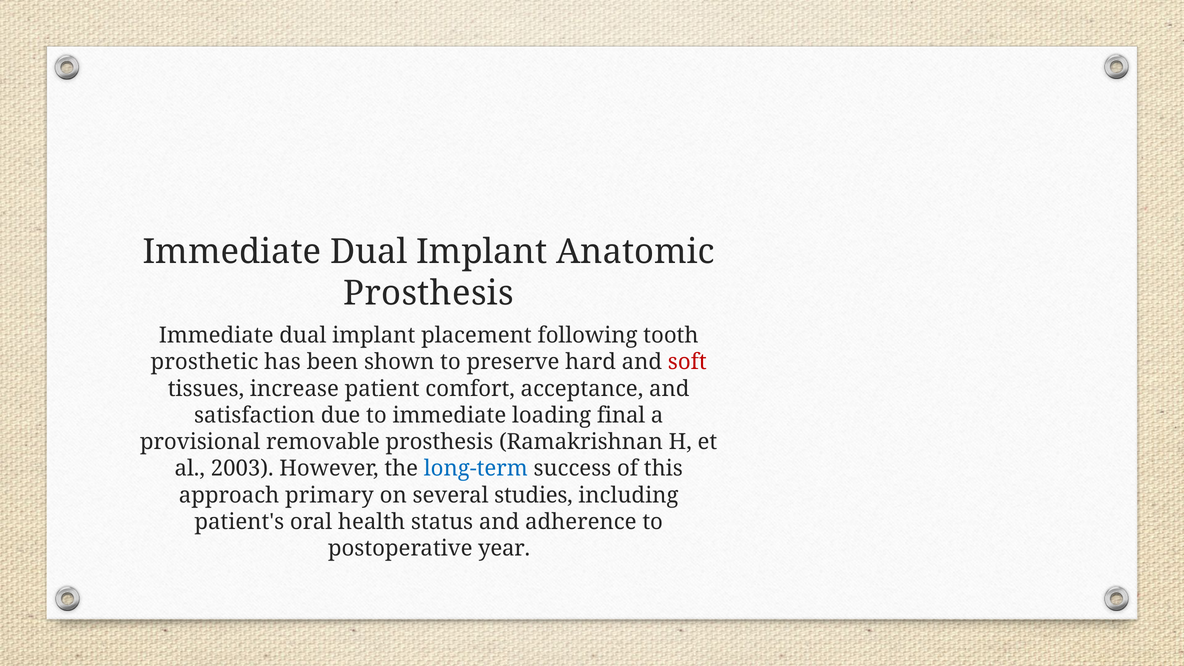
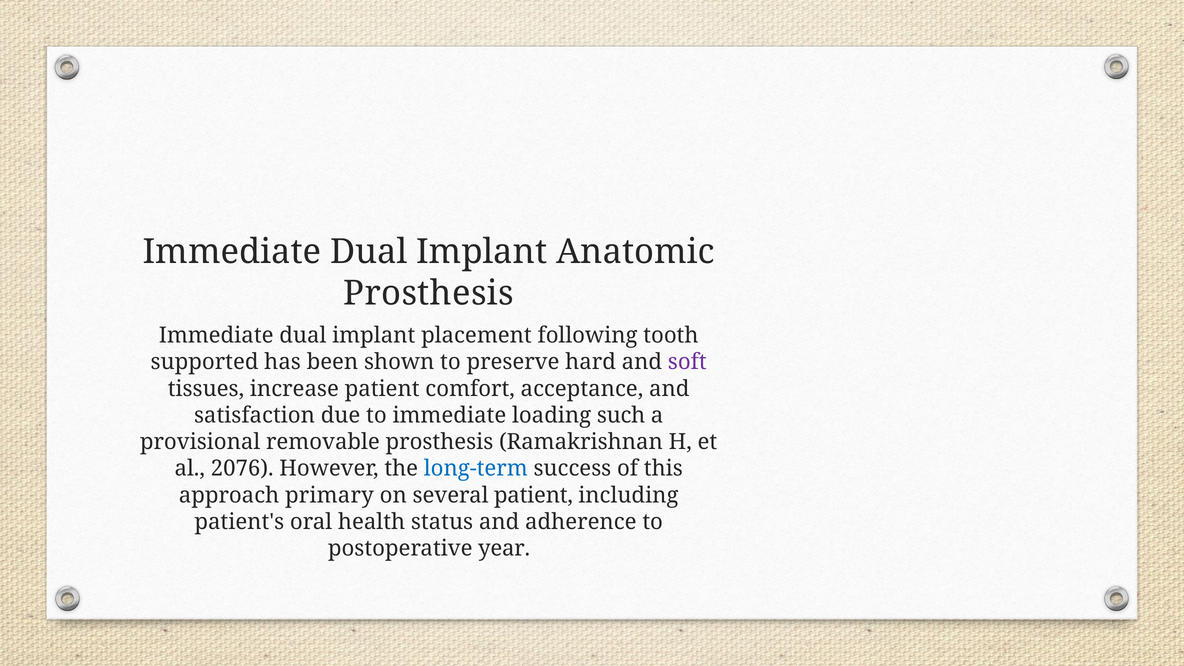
prosthetic: prosthetic -> supported (205, 362)
soft colour: red -> purple (687, 362)
final: final -> such (621, 415)
2003: 2003 -> 2076 (242, 469)
several studies: studies -> patient (533, 495)
